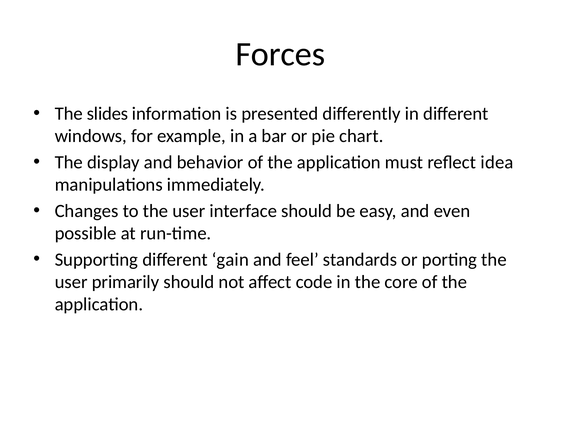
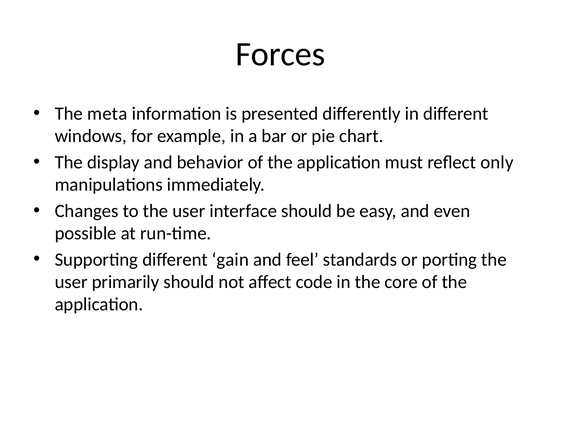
slides: slides -> meta (107, 114)
idea: idea -> only (497, 162)
